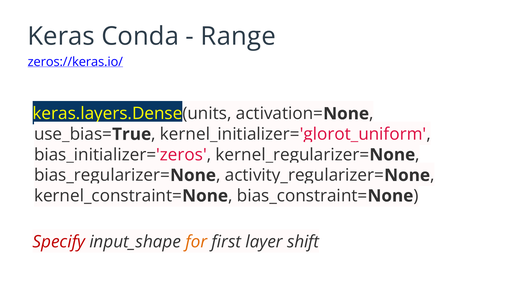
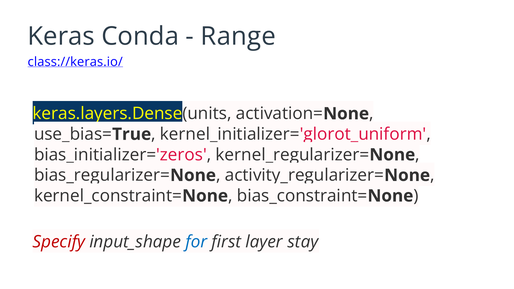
zeros://keras.io/: zeros://keras.io/ -> class://keras.io/ (75, 62)
for colour: orange -> blue (196, 242)
shift: shift -> stay (303, 242)
